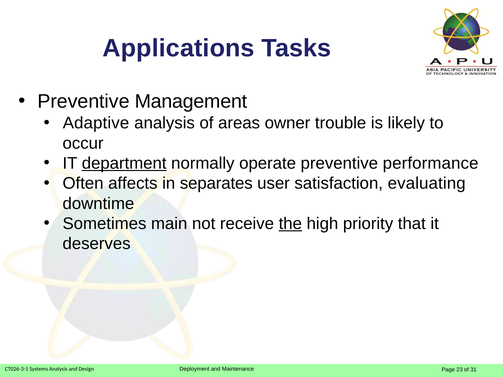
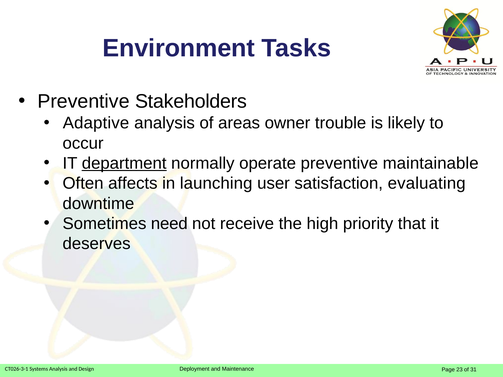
Applications: Applications -> Environment (179, 48)
Management: Management -> Stakeholders (191, 102)
performance: performance -> maintainable (431, 163)
separates: separates -> launching (216, 184)
main: main -> need (169, 224)
the underline: present -> none (290, 224)
